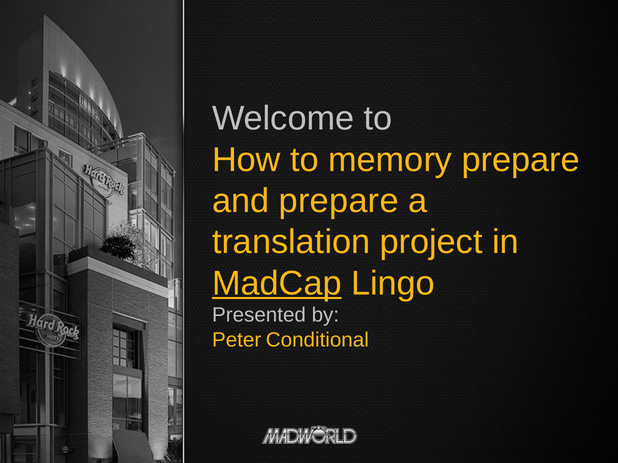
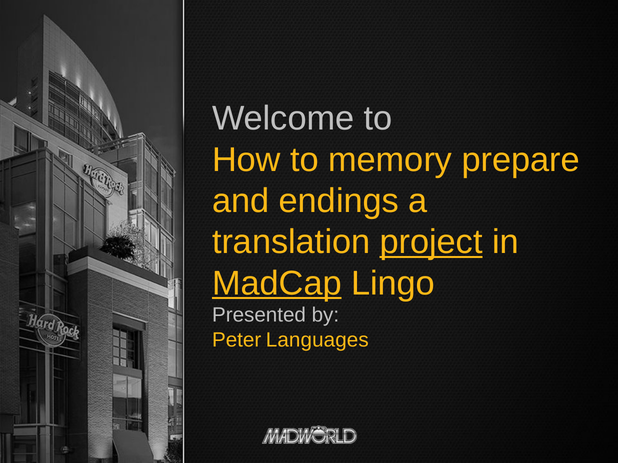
and prepare: prepare -> endings (339, 201)
project underline: none -> present (431, 242)
Conditional: Conditional -> Languages (317, 340)
